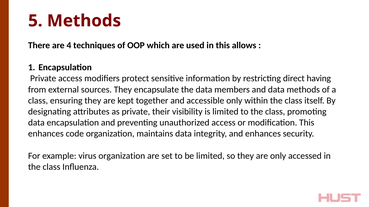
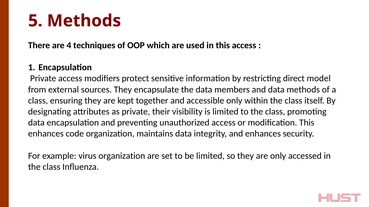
this allows: allows -> access (244, 45)
having: having -> model (319, 79)
